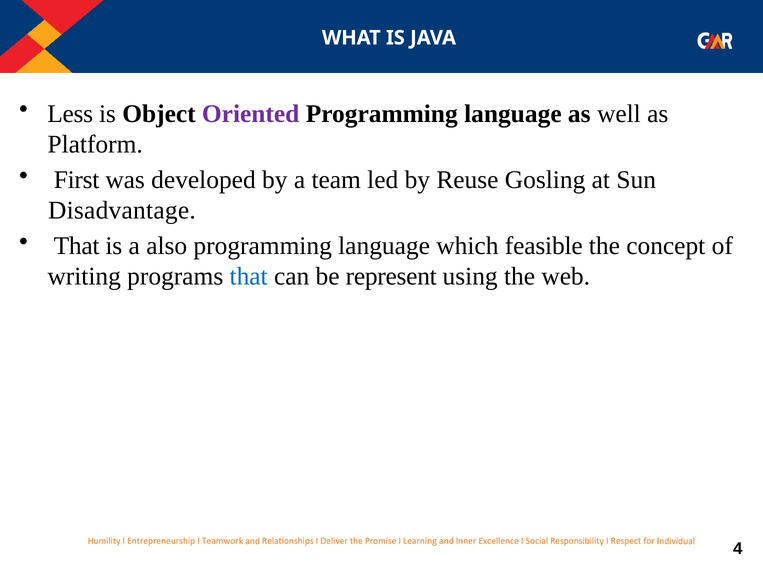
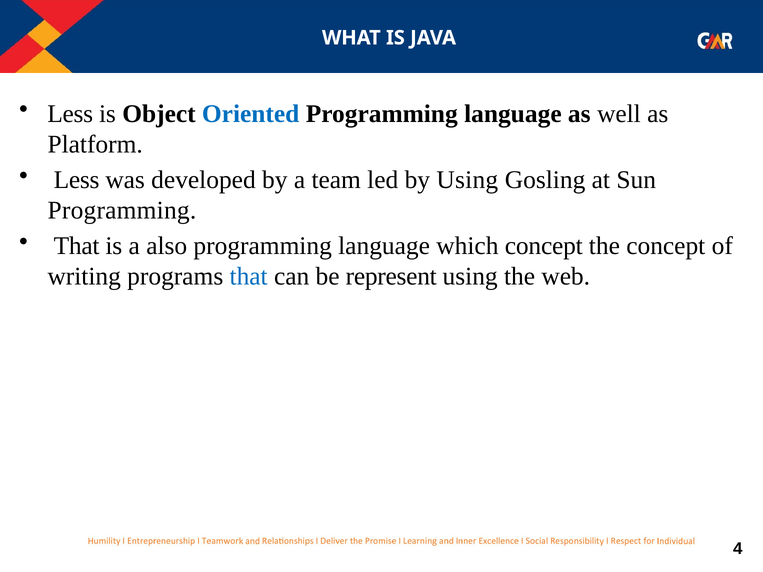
Oriented colour: purple -> blue (251, 114)
First: First -> Less (77, 180)
by Reuse: Reuse -> Using (467, 180)
Disadvantage: Disadvantage -> Programming (122, 210)
which feasible: feasible -> concept (544, 246)
